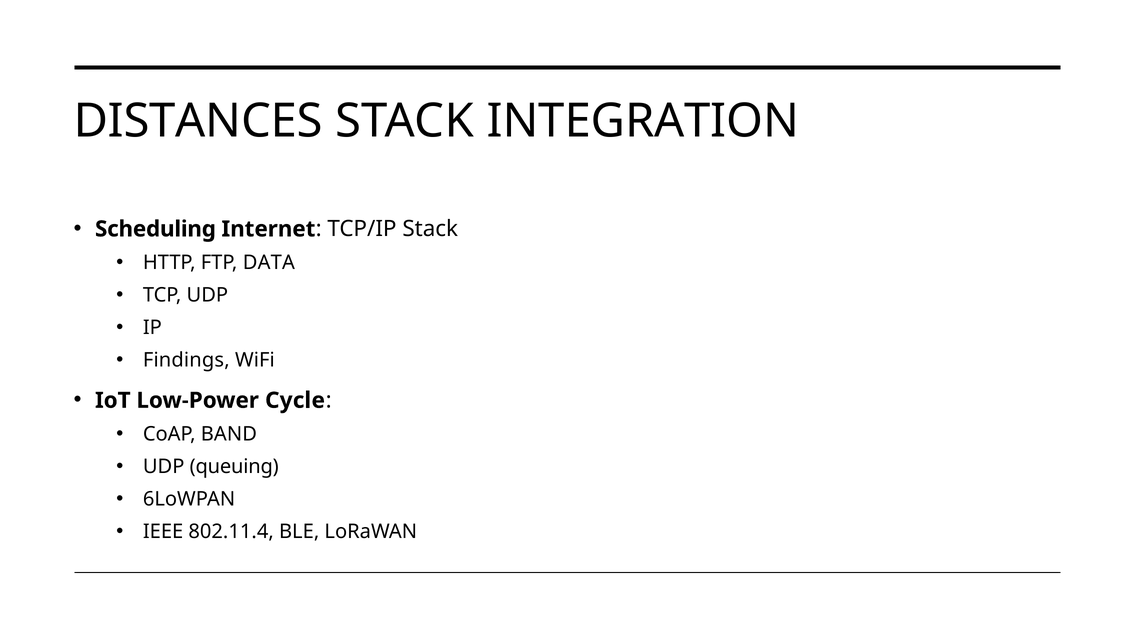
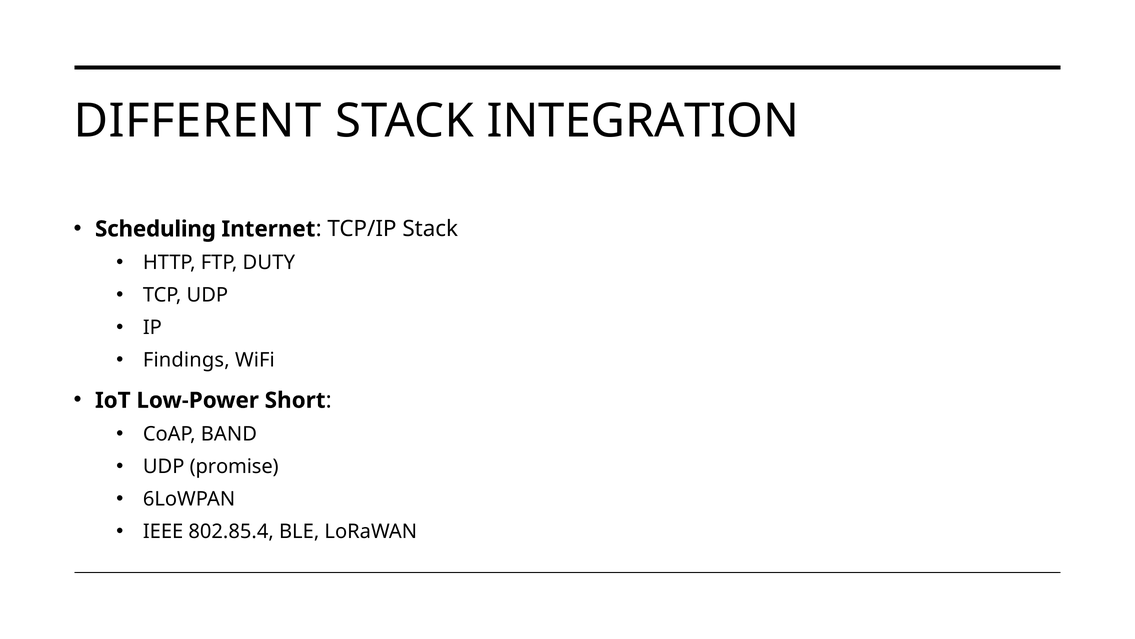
DISTANCES: DISTANCES -> DIFFERENT (198, 121)
DATA: DATA -> DUTY (269, 263)
Cycle: Cycle -> Short (295, 400)
queuing: queuing -> promise (234, 466)
802.11.4: 802.11.4 -> 802.85.4 (231, 531)
